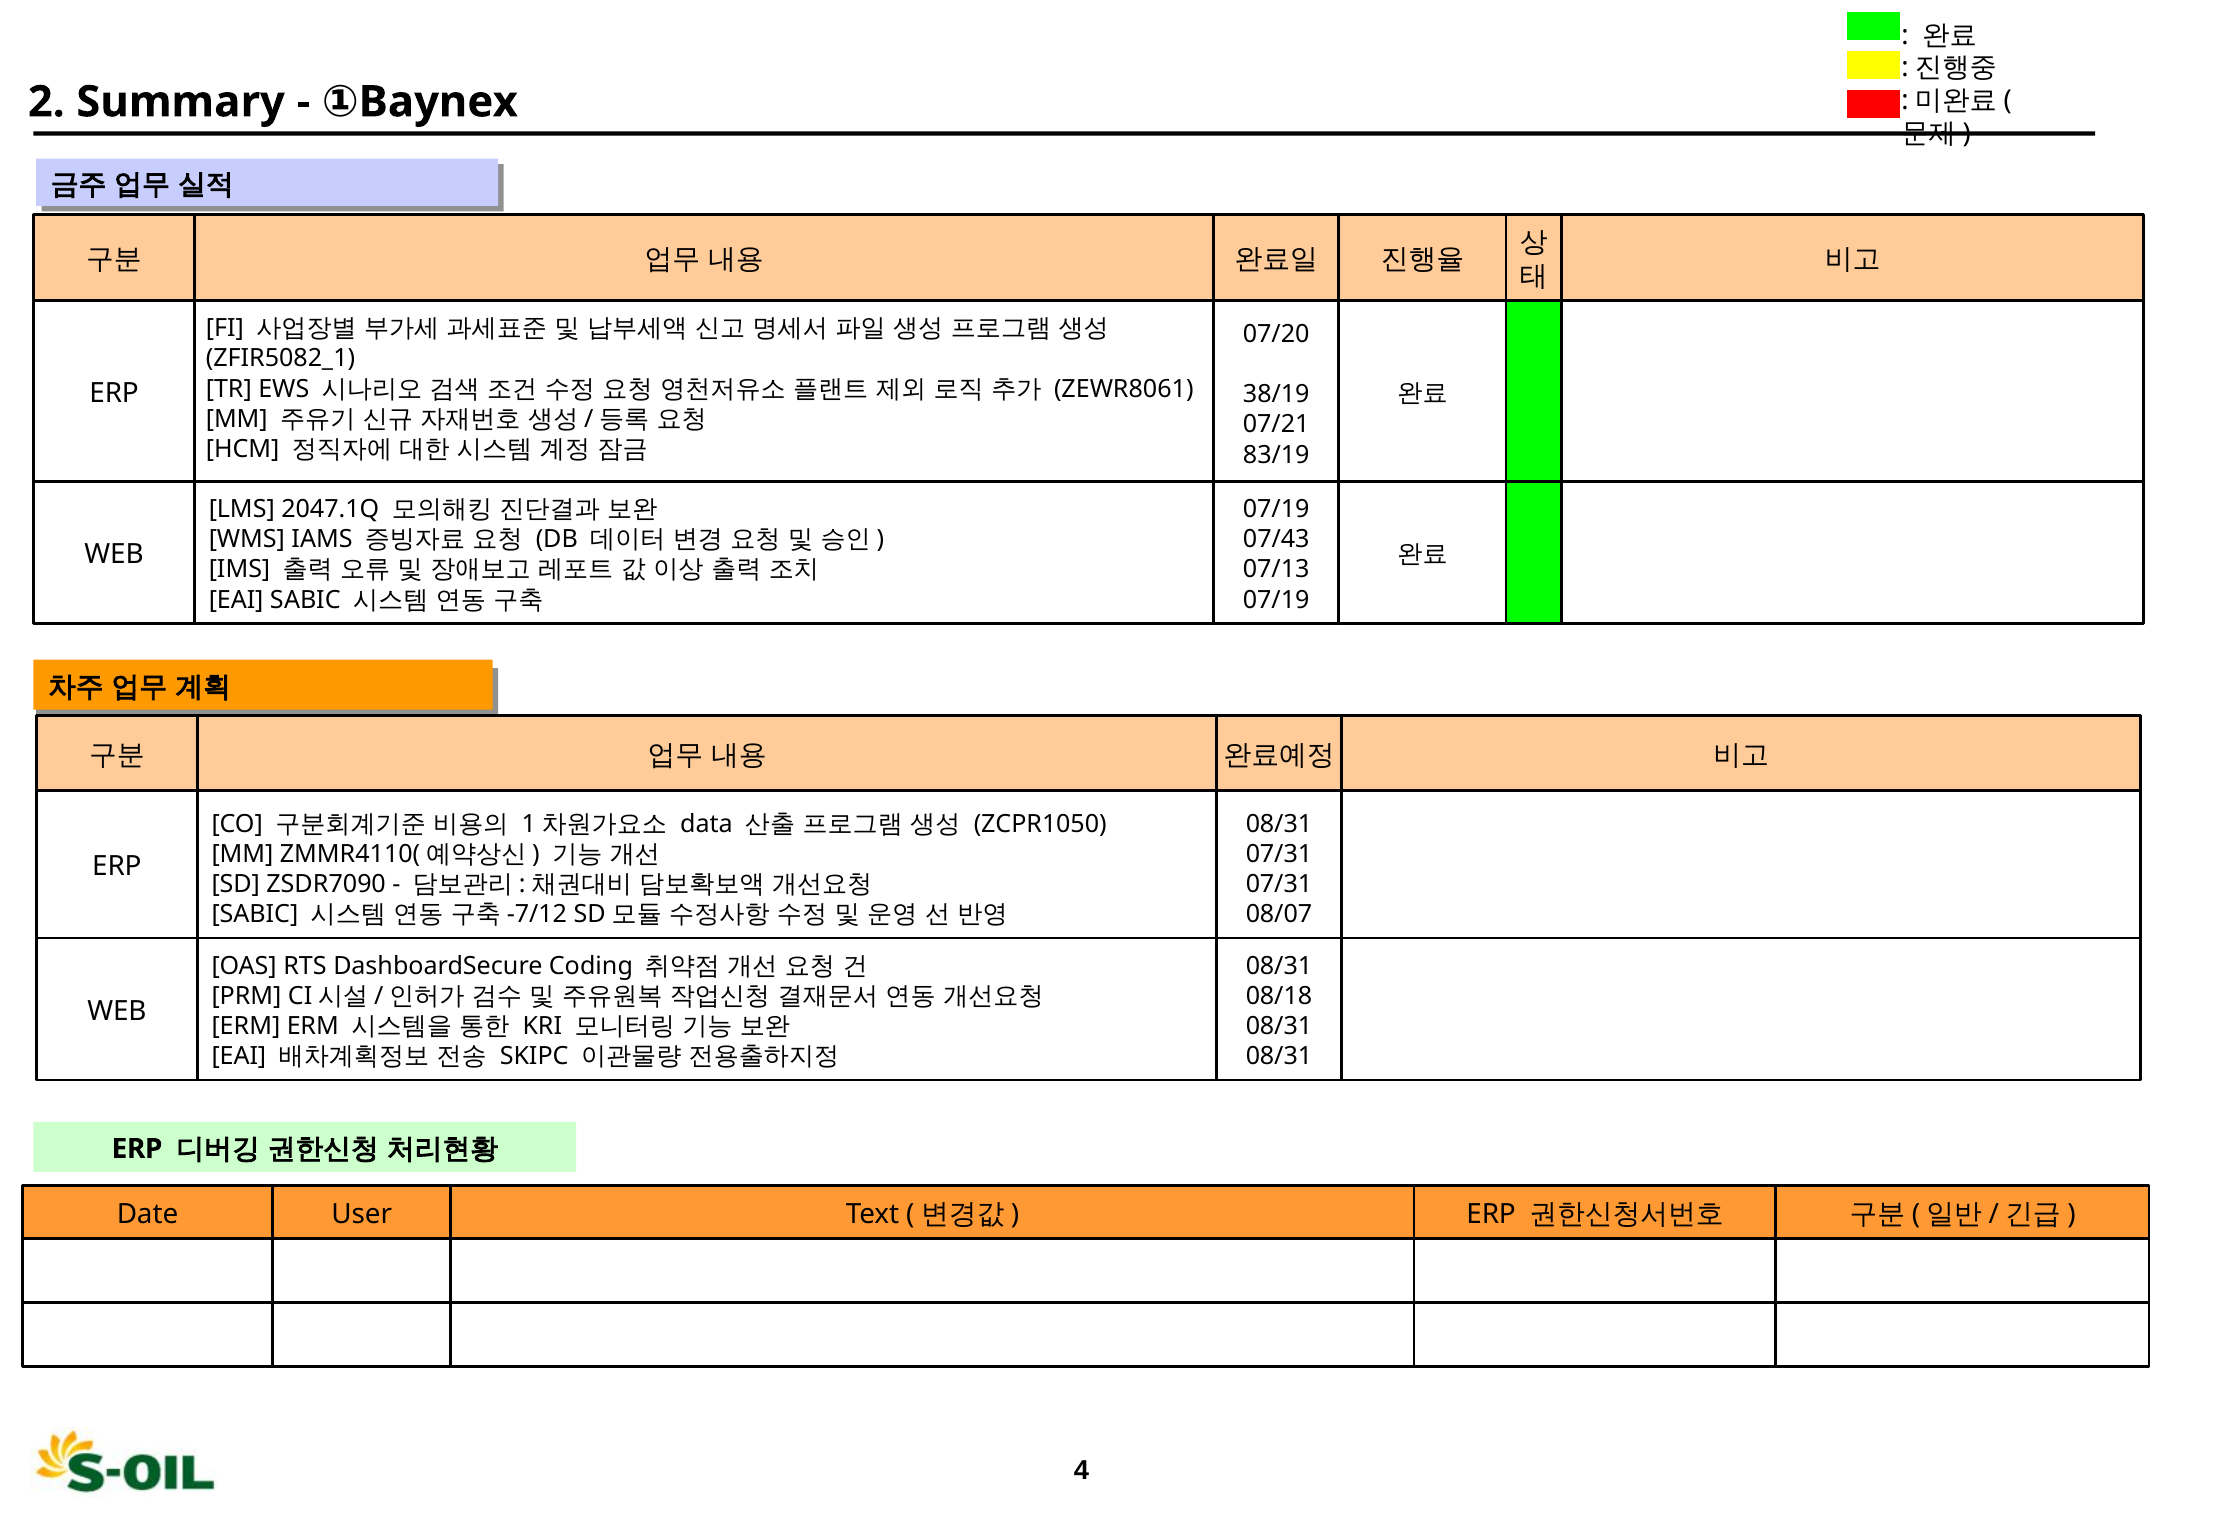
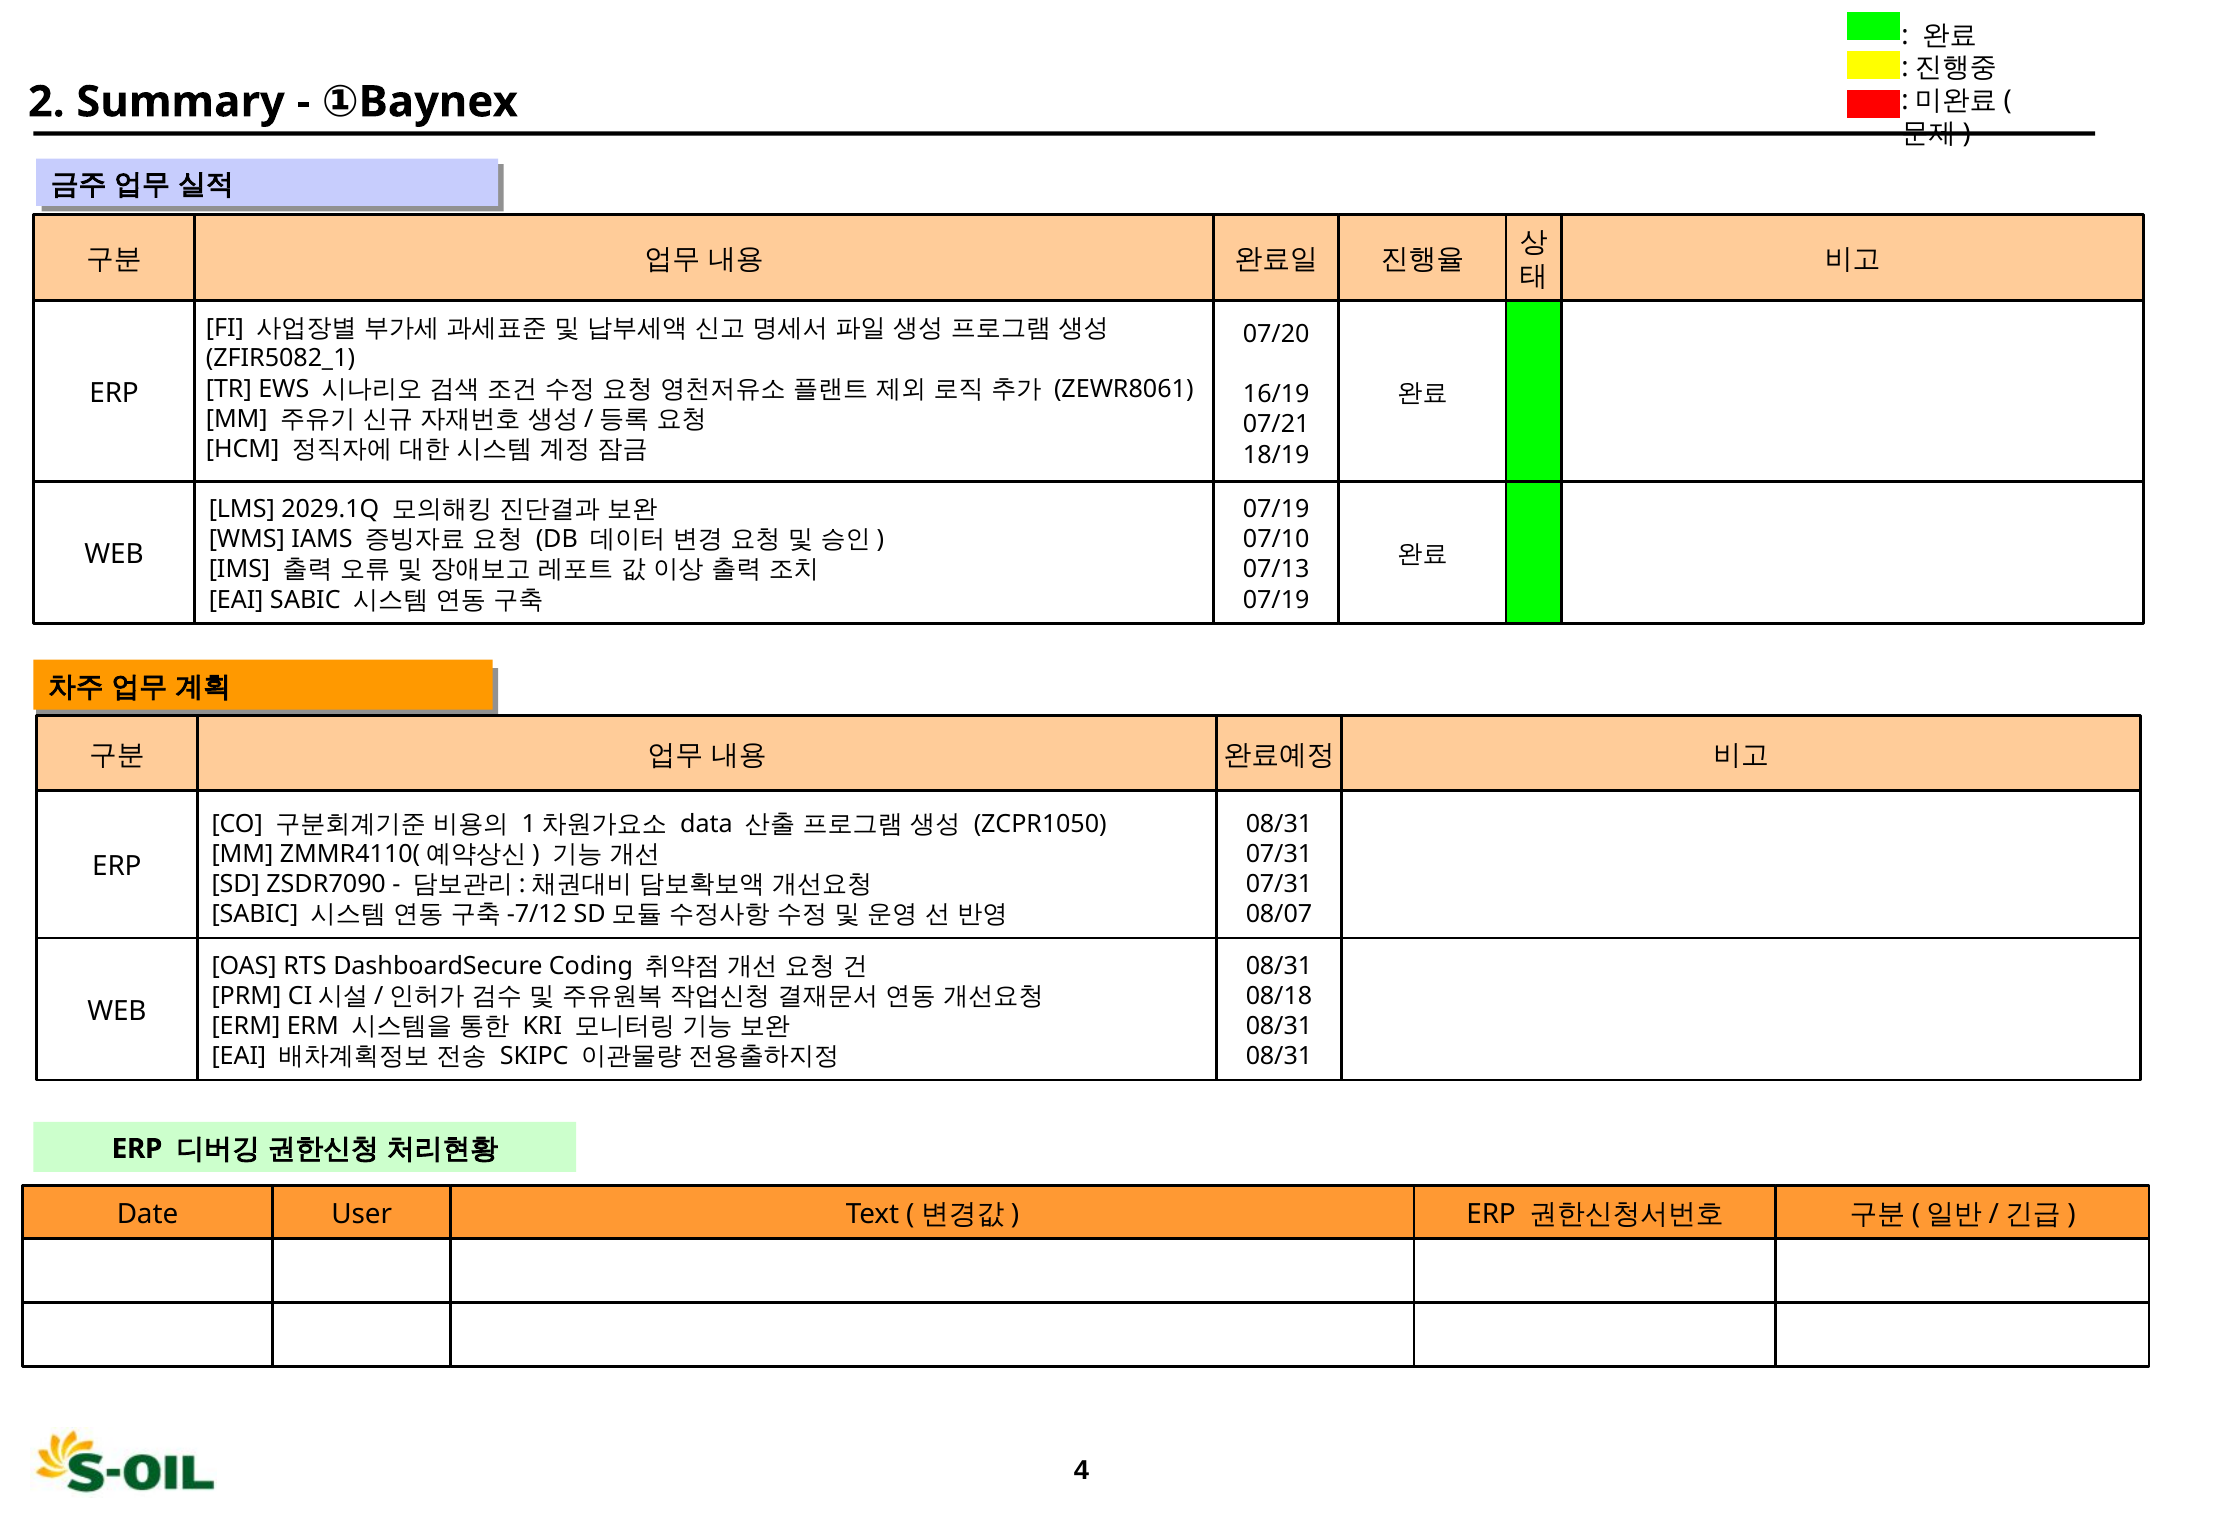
38/19: 38/19 -> 16/19 (1276, 394)
83/19: 83/19 -> 18/19 (1276, 455)
2047.1Q: 2047.1Q -> 2029.1Q (330, 509)
07/43: 07/43 -> 07/10 (1276, 540)
